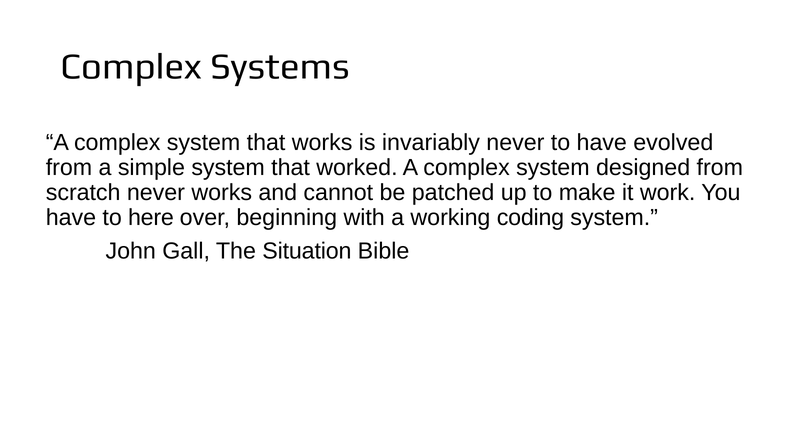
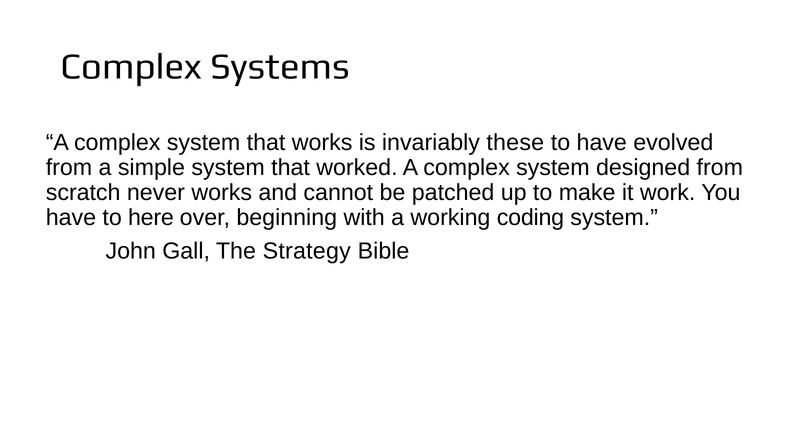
invariably never: never -> these (515, 143)
Situation: Situation -> Strategy (307, 251)
